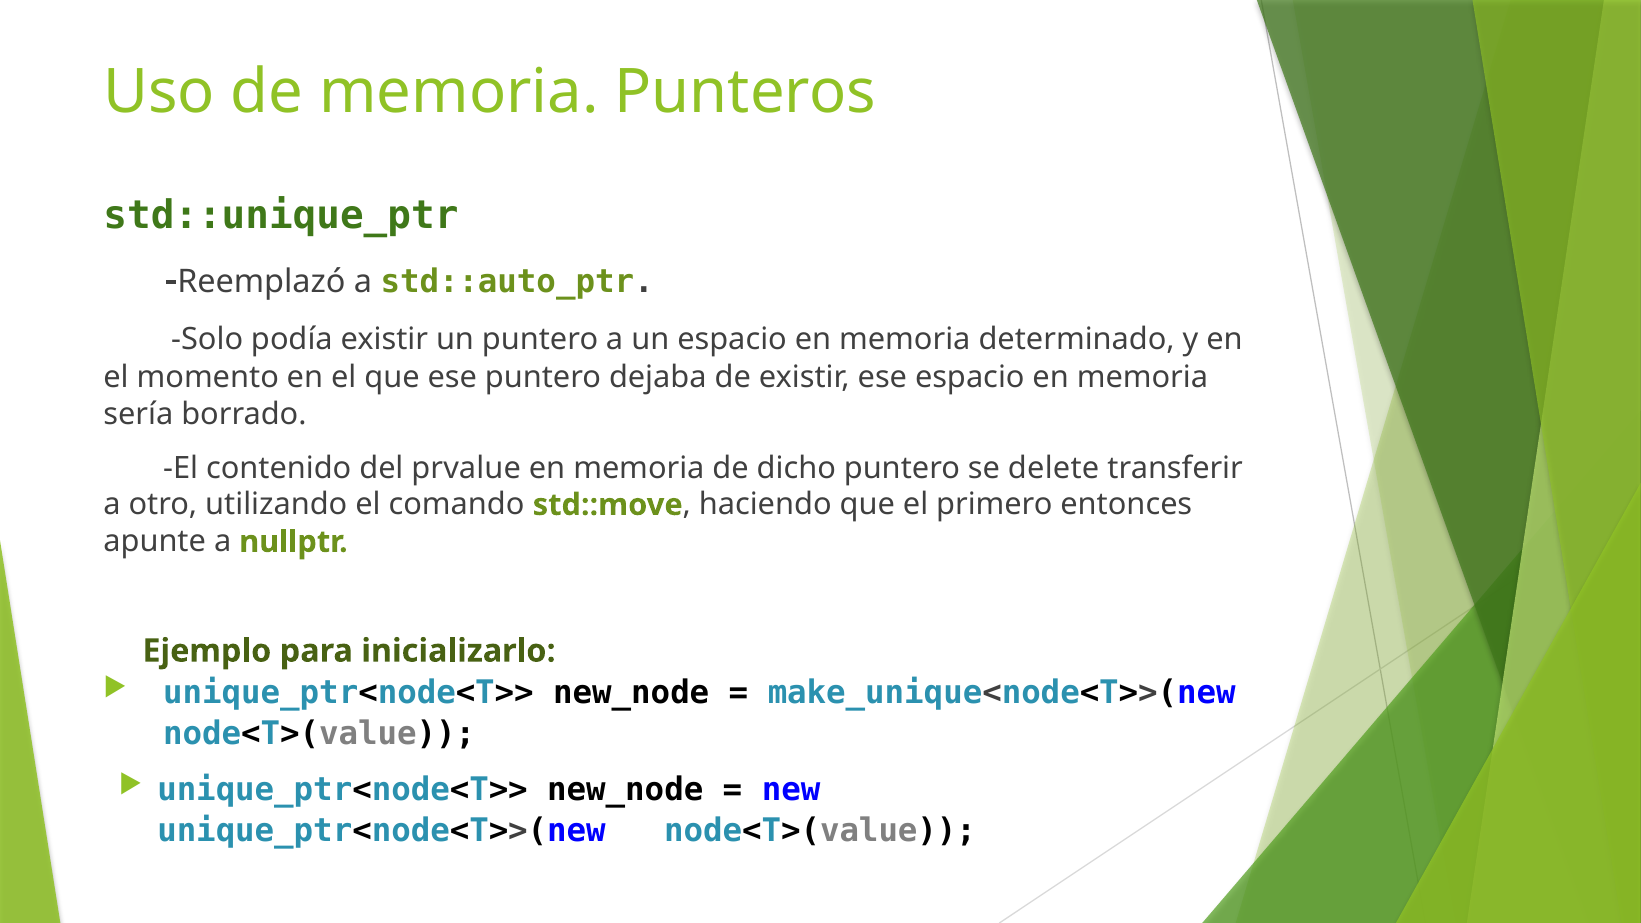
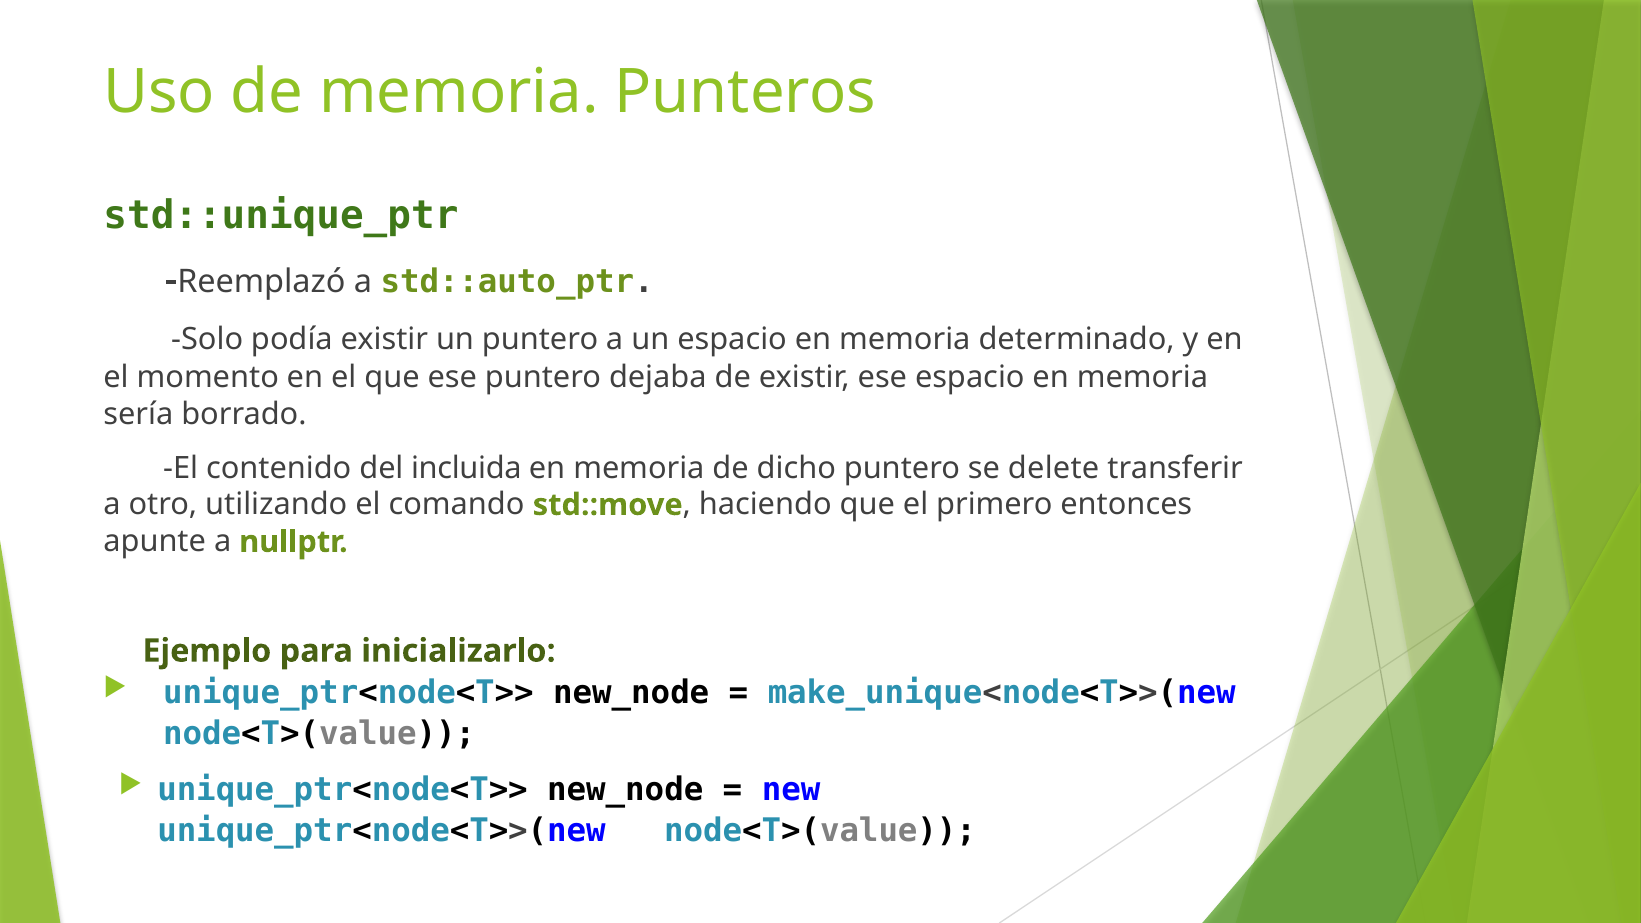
prvalue: prvalue -> incluida (466, 468)
